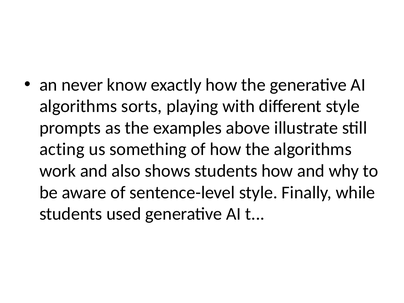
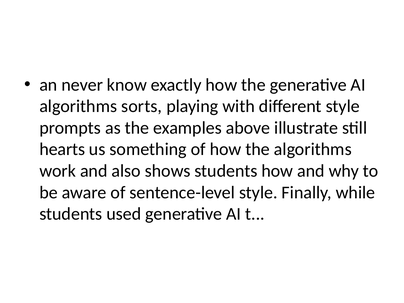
acting: acting -> hearts (62, 149)
